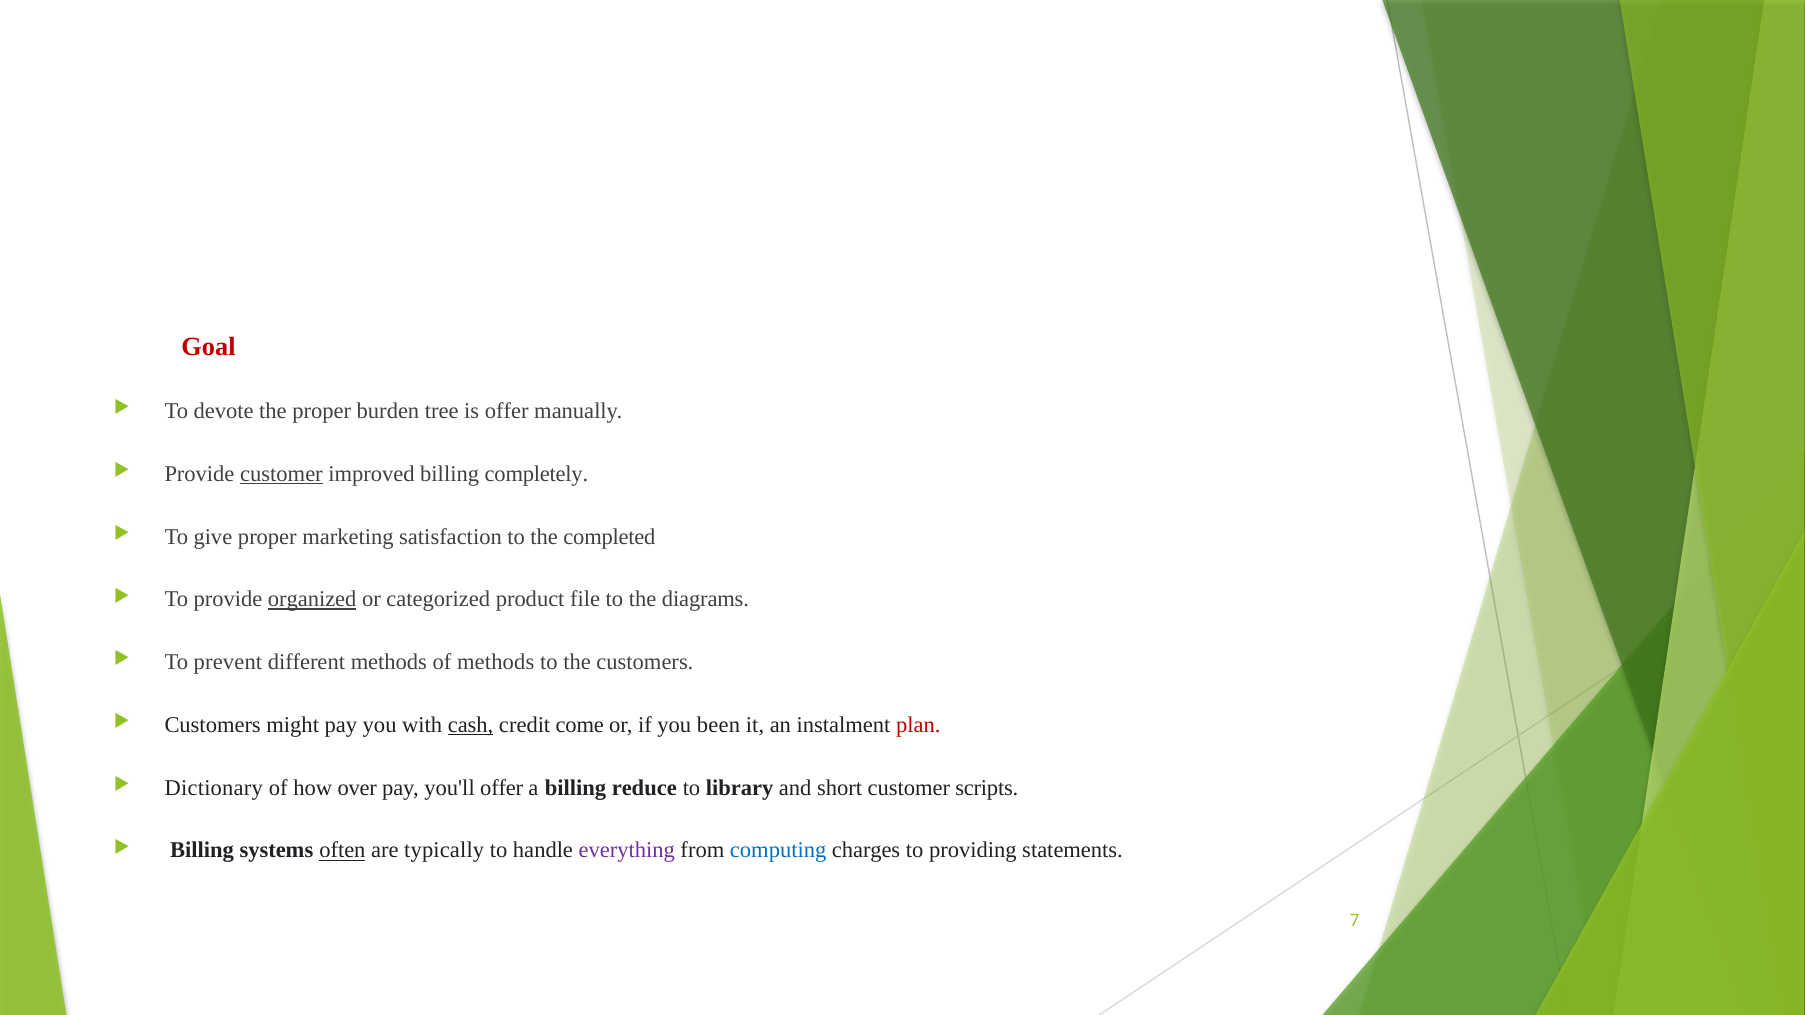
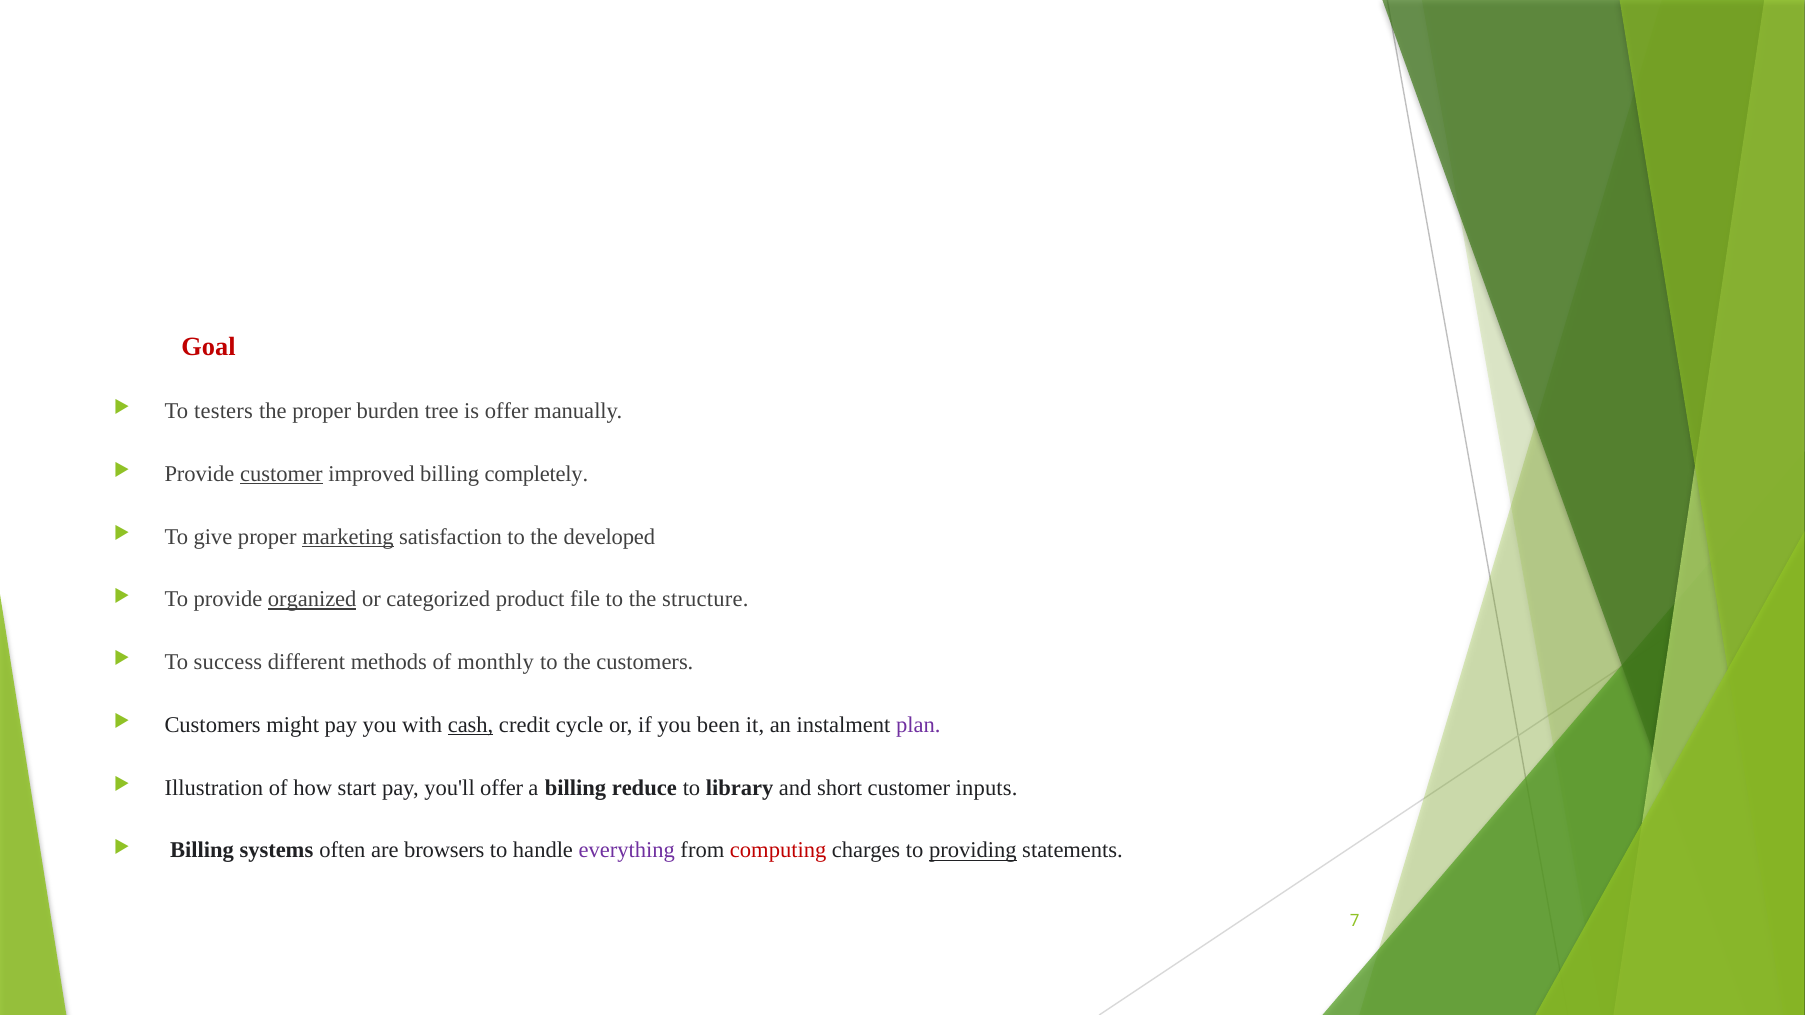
devote: devote -> testers (224, 411)
marketing underline: none -> present (348, 537)
completed: completed -> developed (609, 537)
diagrams: diagrams -> structure (705, 600)
prevent: prevent -> success (228, 662)
of methods: methods -> monthly (496, 662)
come: come -> cycle (580, 725)
plan colour: red -> purple (918, 725)
Dictionary: Dictionary -> Illustration (214, 788)
over: over -> start (357, 788)
scripts: scripts -> inputs (987, 788)
often underline: present -> none (342, 851)
typically: typically -> browsers (444, 851)
computing colour: blue -> red (778, 851)
providing underline: none -> present (973, 851)
